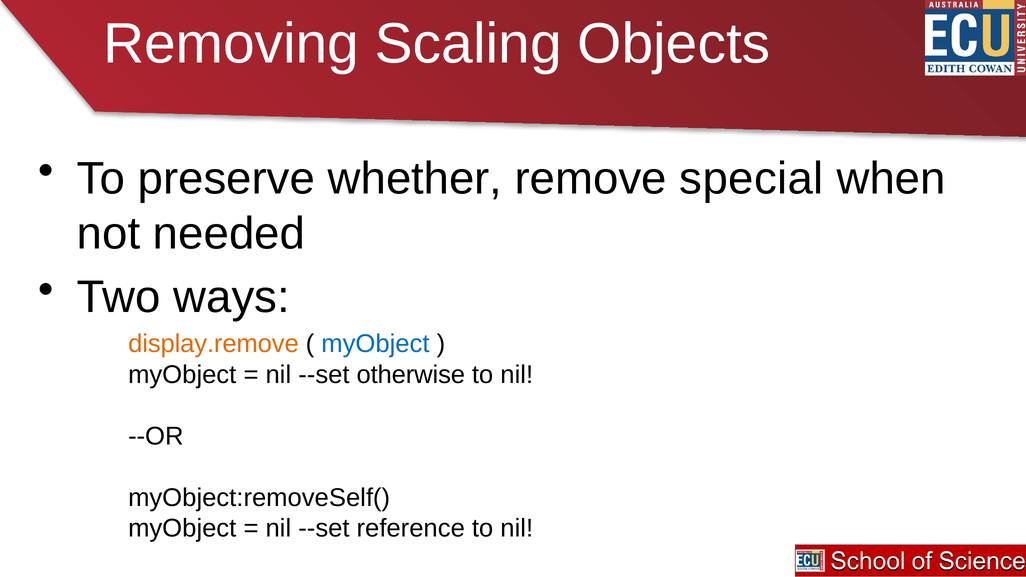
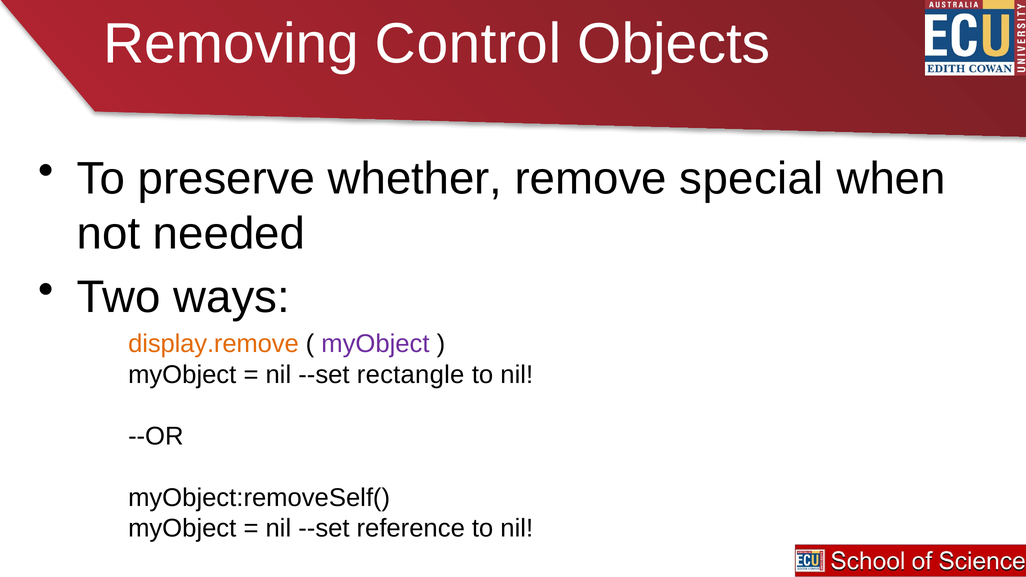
Scaling: Scaling -> Control (468, 44)
myObject colour: blue -> purple (375, 344)
otherwise: otherwise -> rectangle (411, 375)
